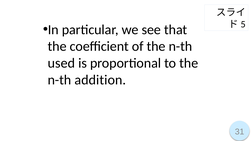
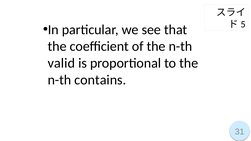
used: used -> valid (61, 63)
addition: addition -> contains (100, 80)
